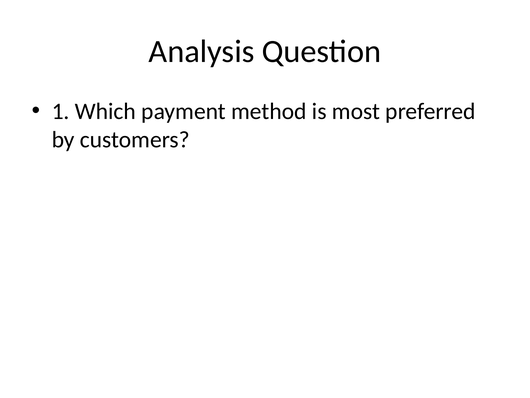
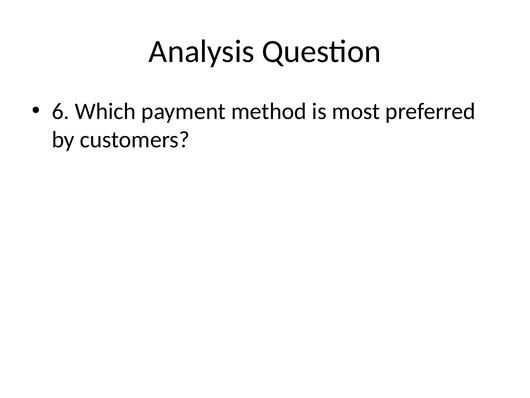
1: 1 -> 6 (61, 111)
